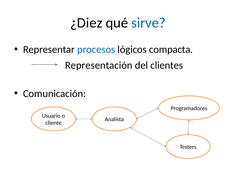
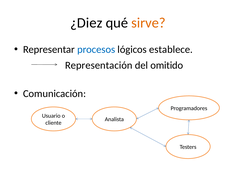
sirve colour: blue -> orange (148, 23)
compacta: compacta -> establece (171, 50)
clientes: clientes -> omitido (167, 65)
